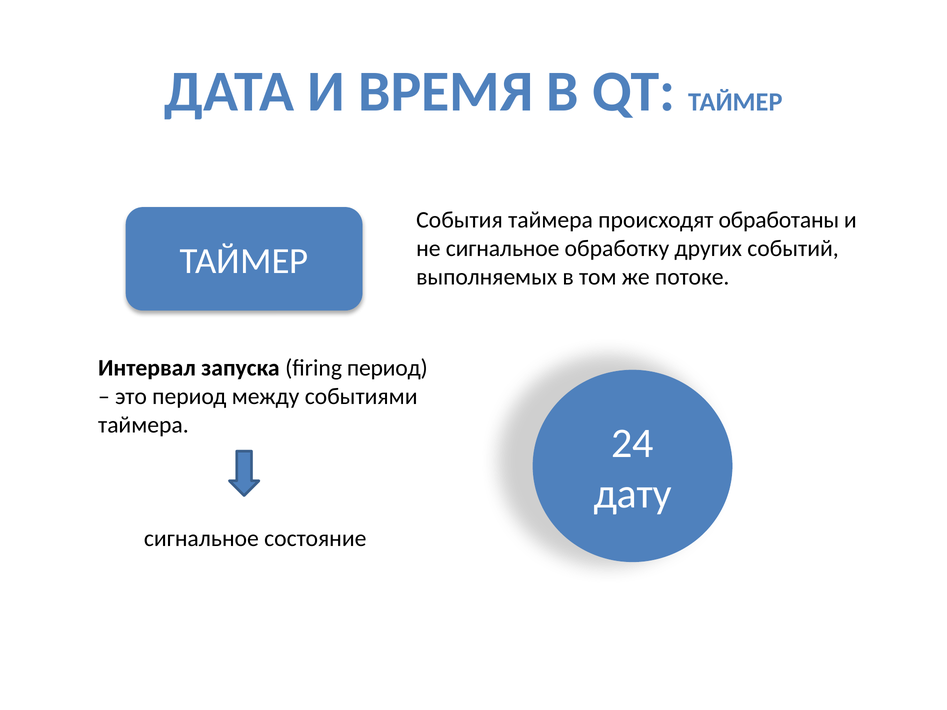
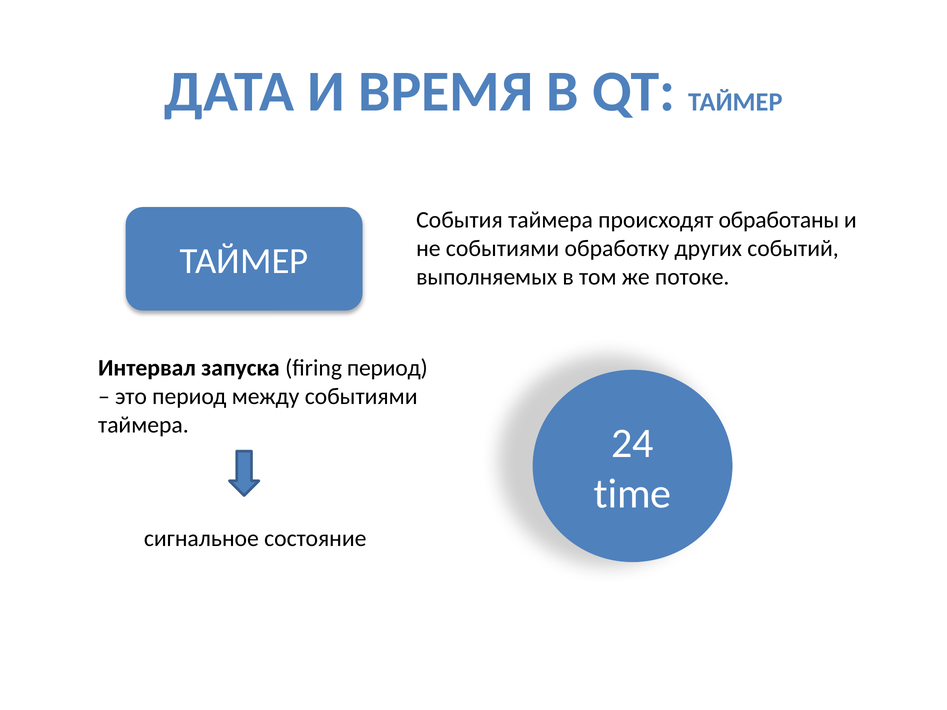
не сигнальное: сигнальное -> событиями (503, 249)
дату: дату -> time (633, 494)
